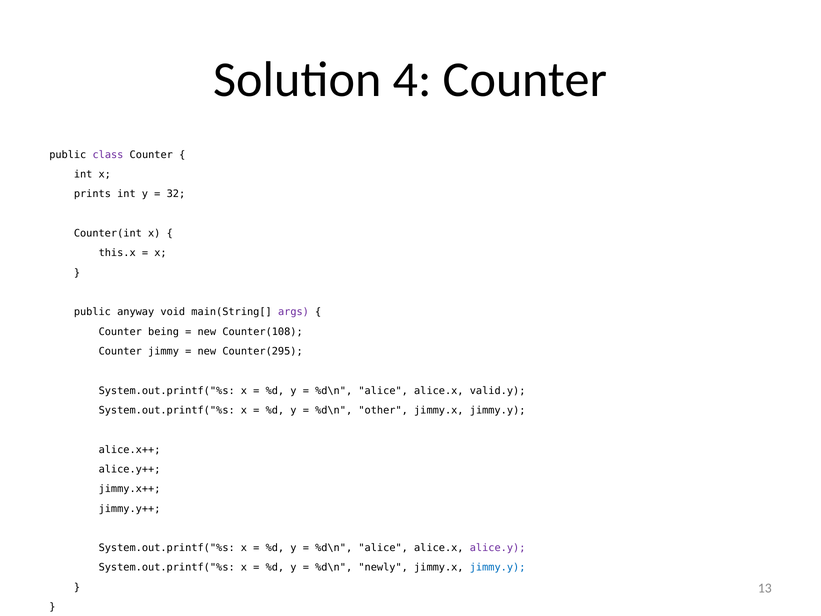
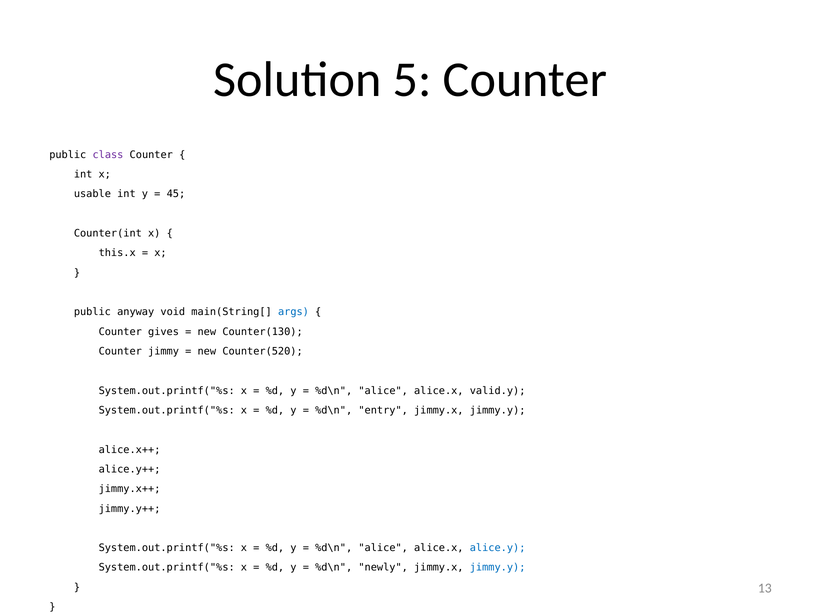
4: 4 -> 5 (412, 79)
prints: prints -> usable (92, 194)
32: 32 -> 45 (176, 194)
args colour: purple -> blue (293, 312)
being: being -> gives (164, 332)
Counter(108: Counter(108 -> Counter(130 (263, 332)
Counter(295: Counter(295 -> Counter(520 (263, 351)
other: other -> entry (383, 410)
alice.y colour: purple -> blue (498, 548)
